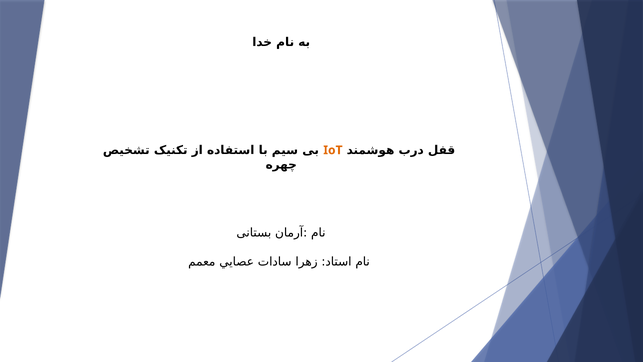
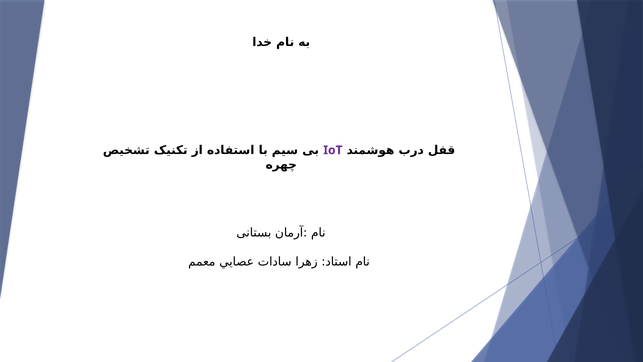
IoT colour: orange -> purple (333, 150)
